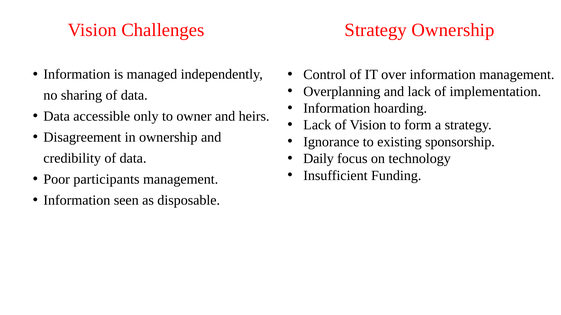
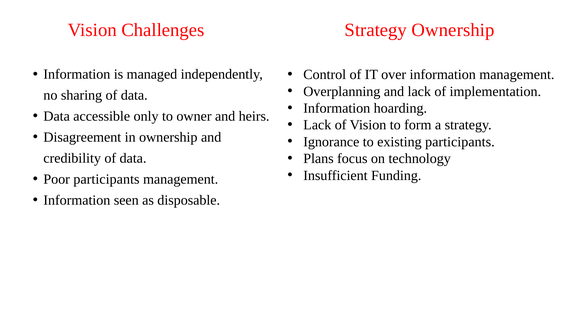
existing sponsorship: sponsorship -> participants (460, 142)
Daily: Daily -> Plans (318, 159)
